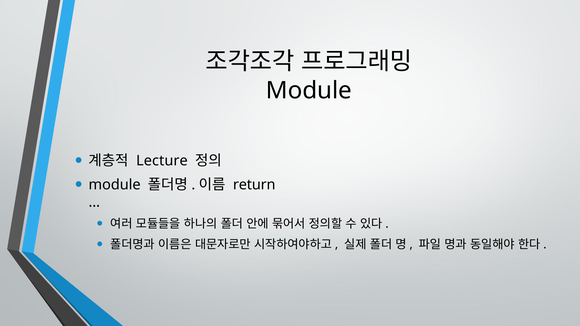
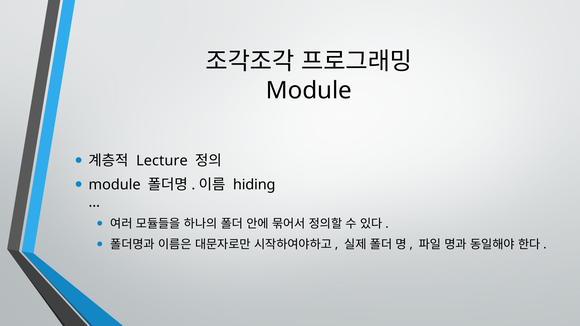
return: return -> hiding (254, 185)
